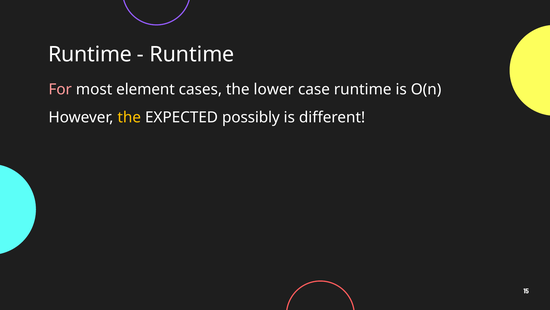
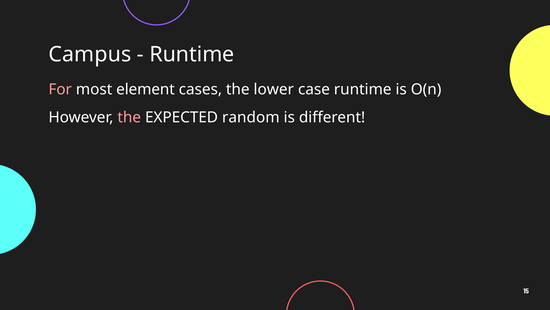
Runtime: Runtime -> Campus (90, 54)
the colour: yellow -> pink (129, 117)
possibly: possibly -> random (251, 117)
